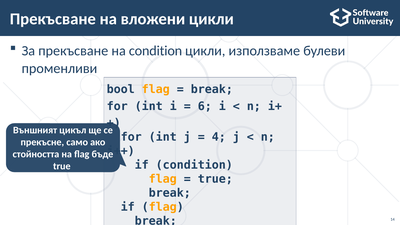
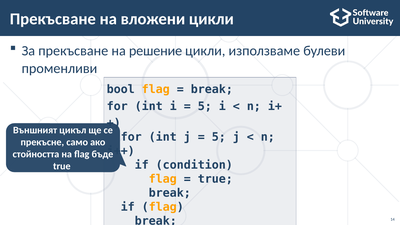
на condition: condition -> решение (156, 51)
6: 6 -> 5 (205, 106)
4: 4 -> 5 (219, 137)
